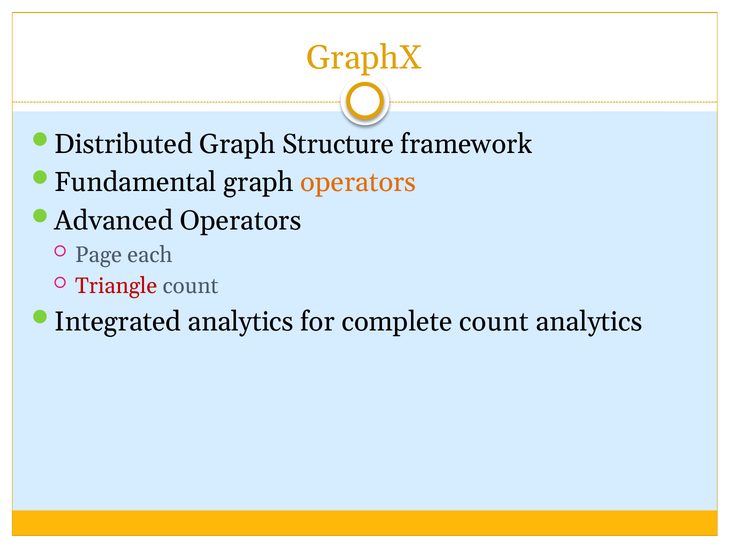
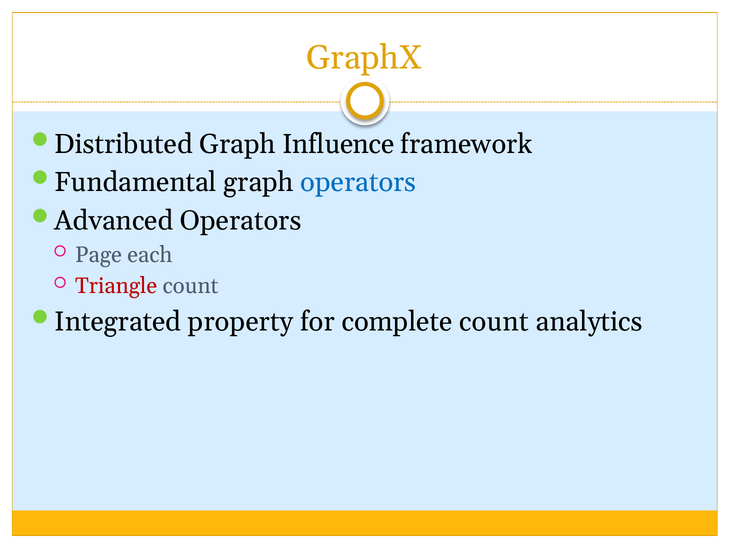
Structure: Structure -> Influence (338, 144)
operators colour: orange -> blue (358, 182)
Integrated analytics: analytics -> property (241, 321)
